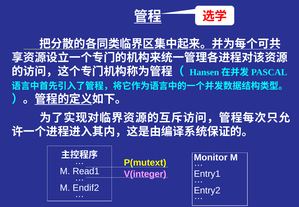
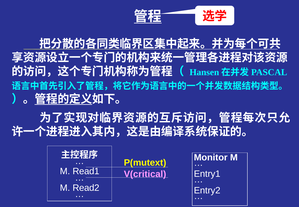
V(integer: V(integer -> V(critical (145, 174)
Endif2: Endif2 -> Read2 (86, 188)
